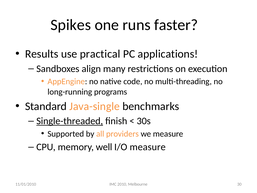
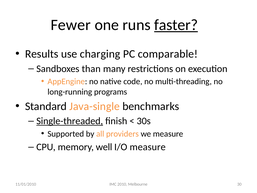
Spikes: Spikes -> Fewer (71, 25)
faster underline: none -> present (176, 25)
practical: practical -> charging (100, 54)
applications: applications -> comparable (168, 54)
align: align -> than (91, 69)
